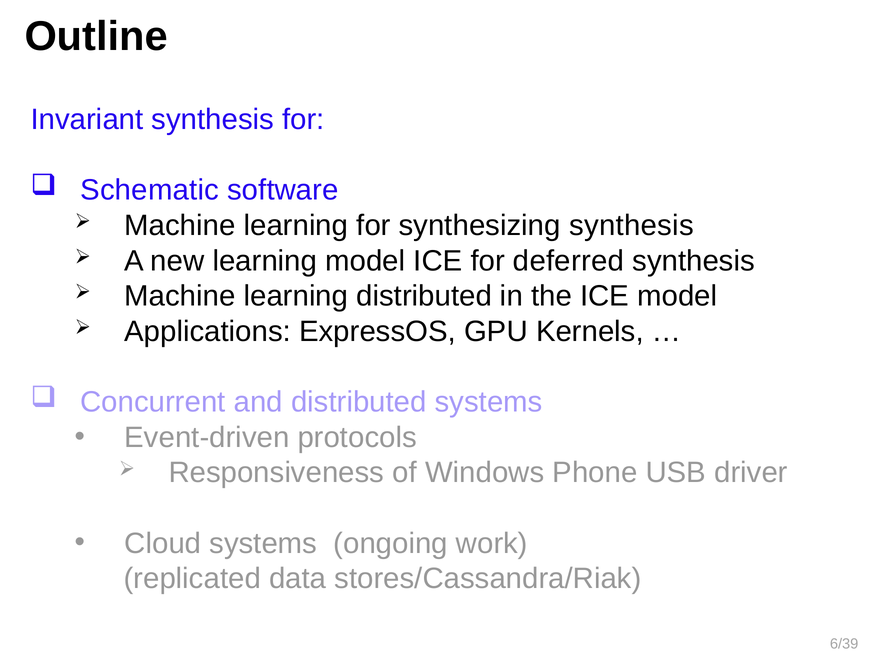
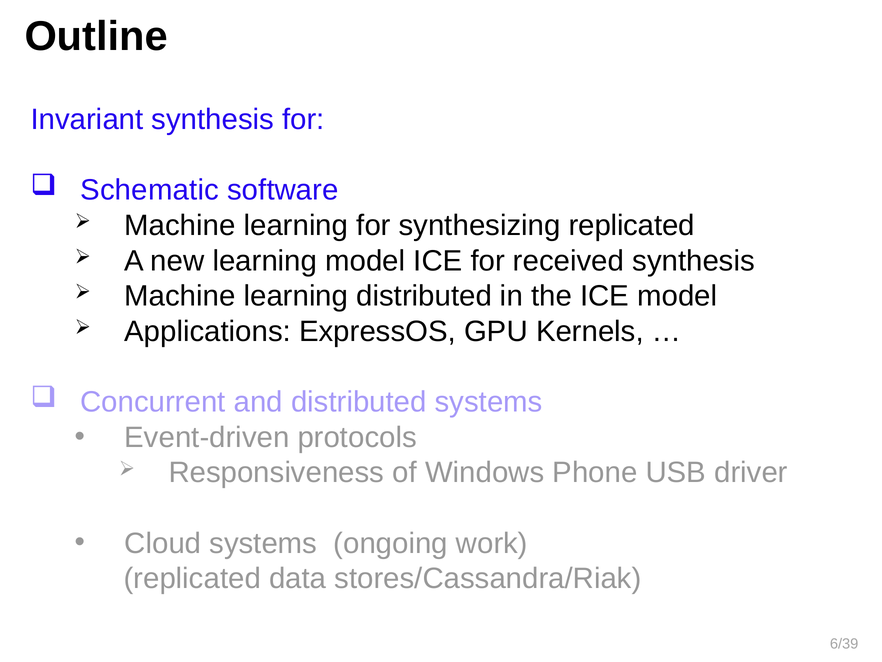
synthesizing synthesis: synthesis -> replicated (632, 225)
deferred: deferred -> received (569, 261)
